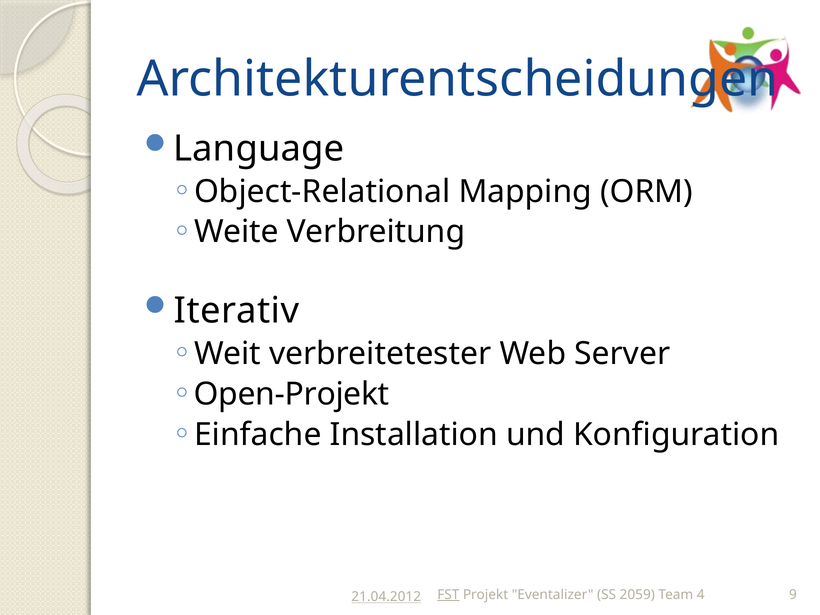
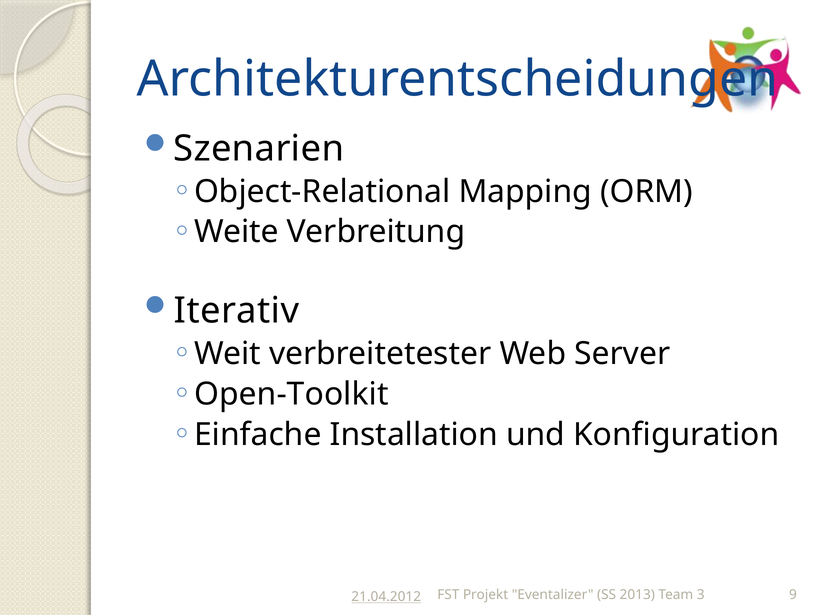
Language: Language -> Szenarien (259, 149)
Open-Projekt: Open-Projekt -> Open-Toolkit (291, 394)
FST underline: present -> none (448, 595)
2059: 2059 -> 2013 (637, 595)
4: 4 -> 3 (701, 595)
